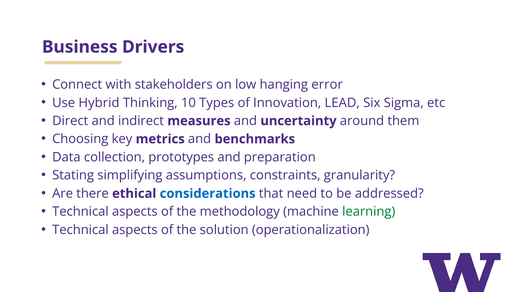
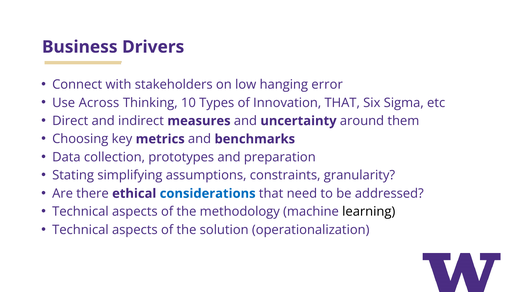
Hybrid: Hybrid -> Across (99, 103)
Innovation LEAD: LEAD -> THAT (342, 103)
learning colour: green -> black (369, 212)
